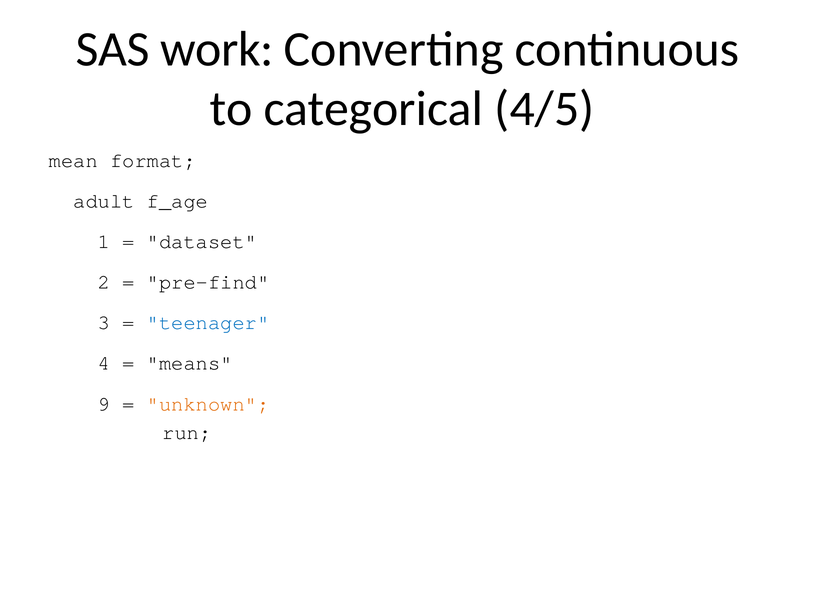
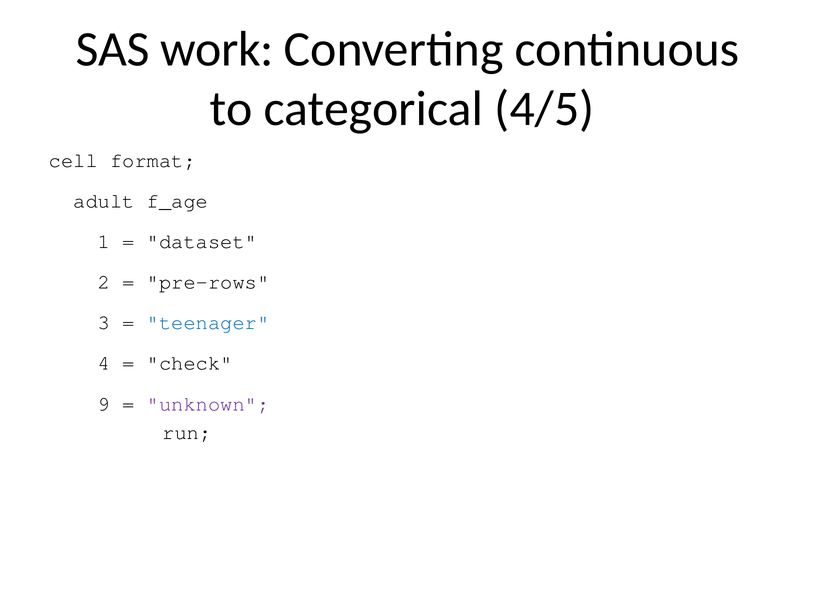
mean: mean -> cell (73, 161)
pre-find: pre-find -> pre-rows (208, 282)
means: means -> check (190, 363)
unknown colour: orange -> purple (208, 404)
